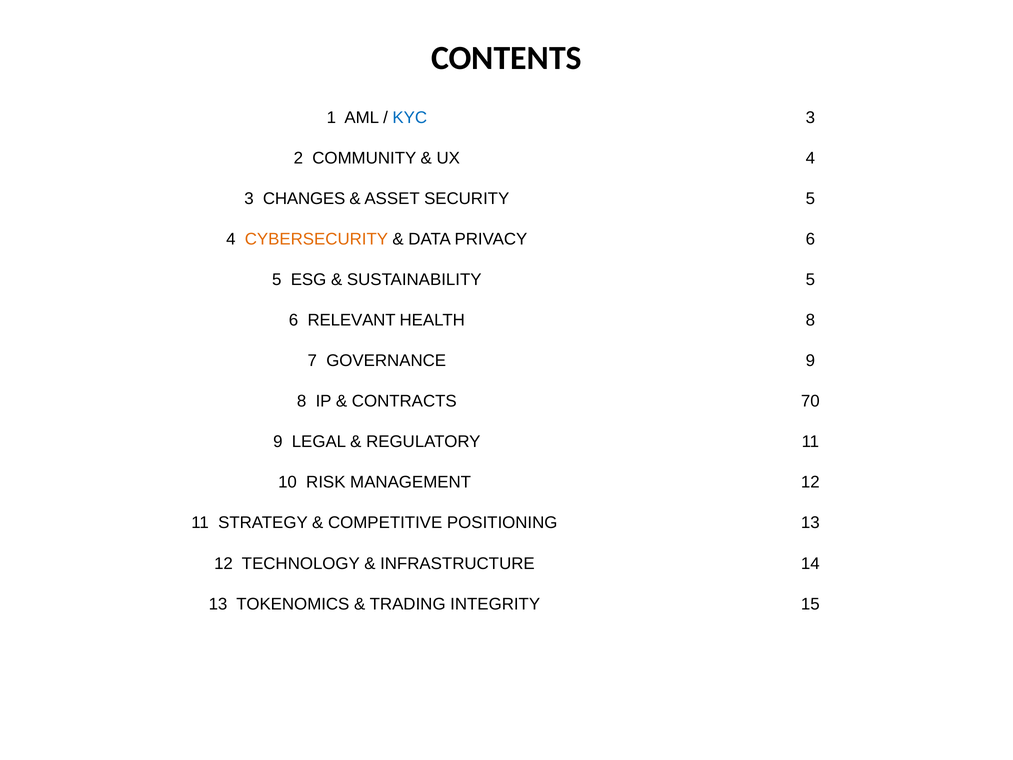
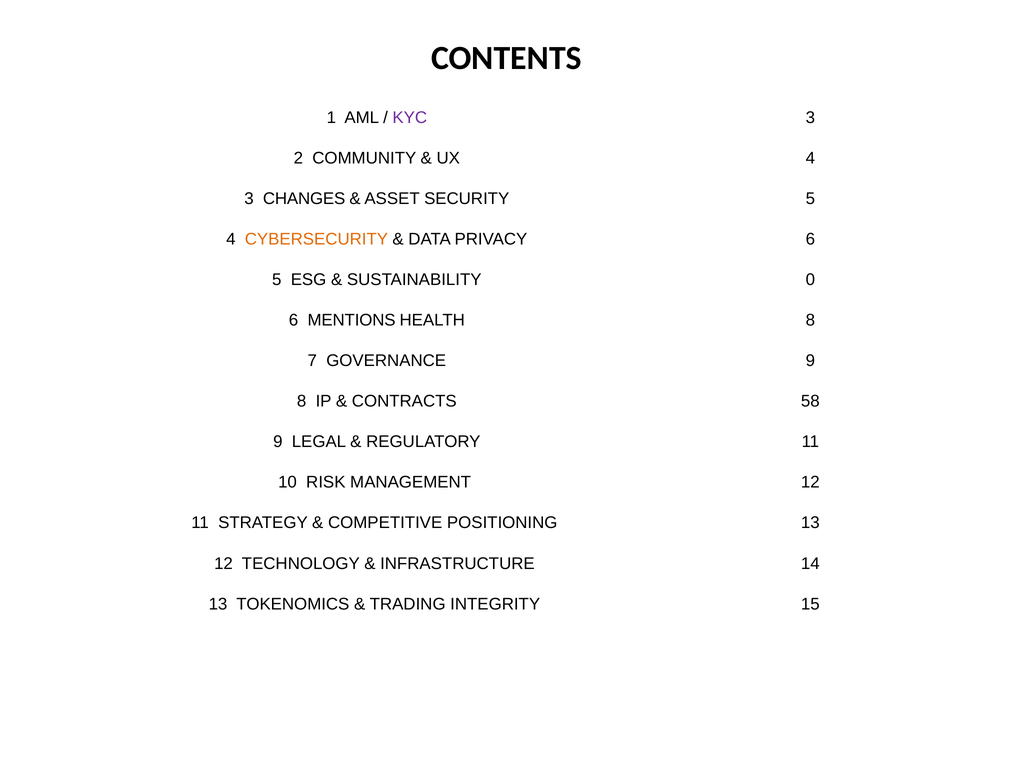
KYC colour: blue -> purple (410, 118)
SUSTAINABILITY 5: 5 -> 0 (810, 280)
RELEVANT: RELEVANT -> MENTIONS (352, 320)
70: 70 -> 58 (810, 401)
